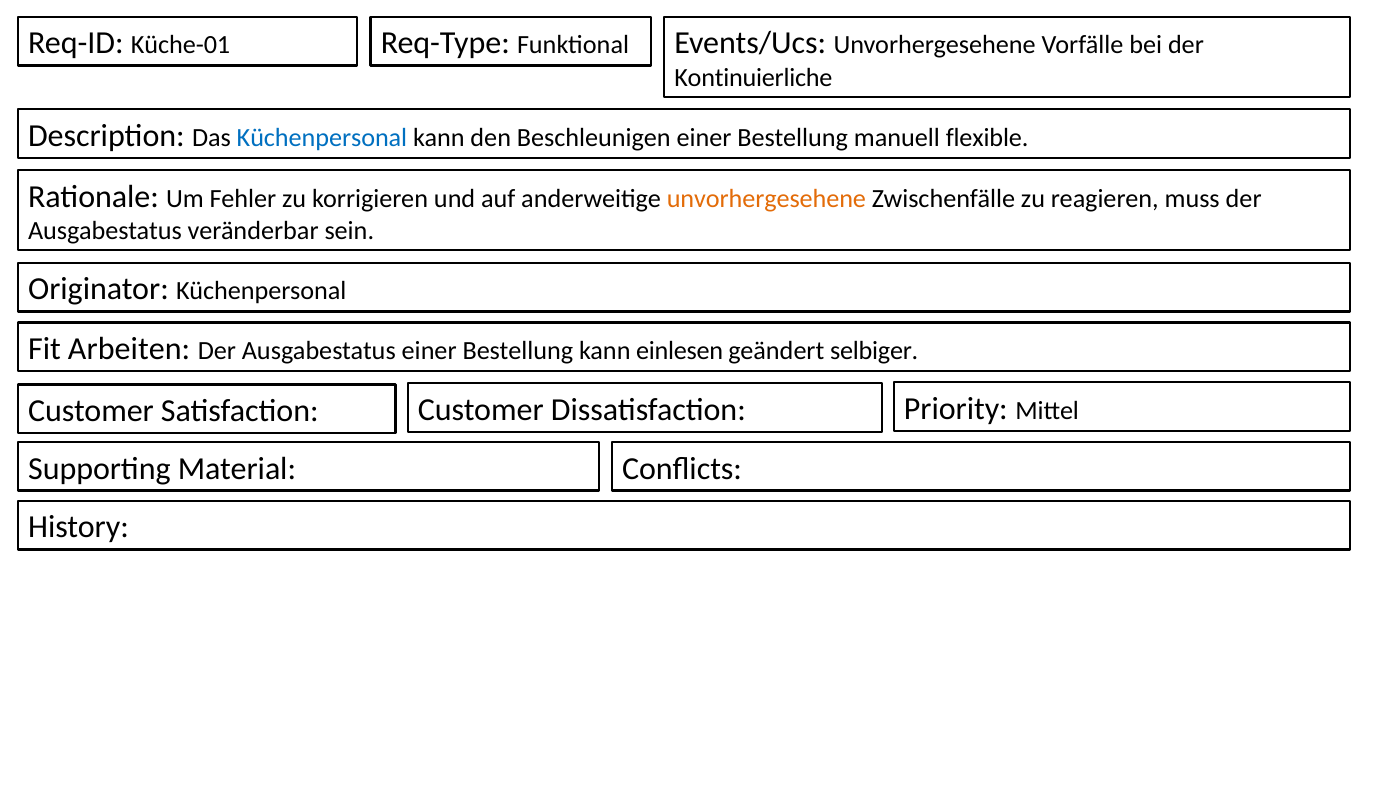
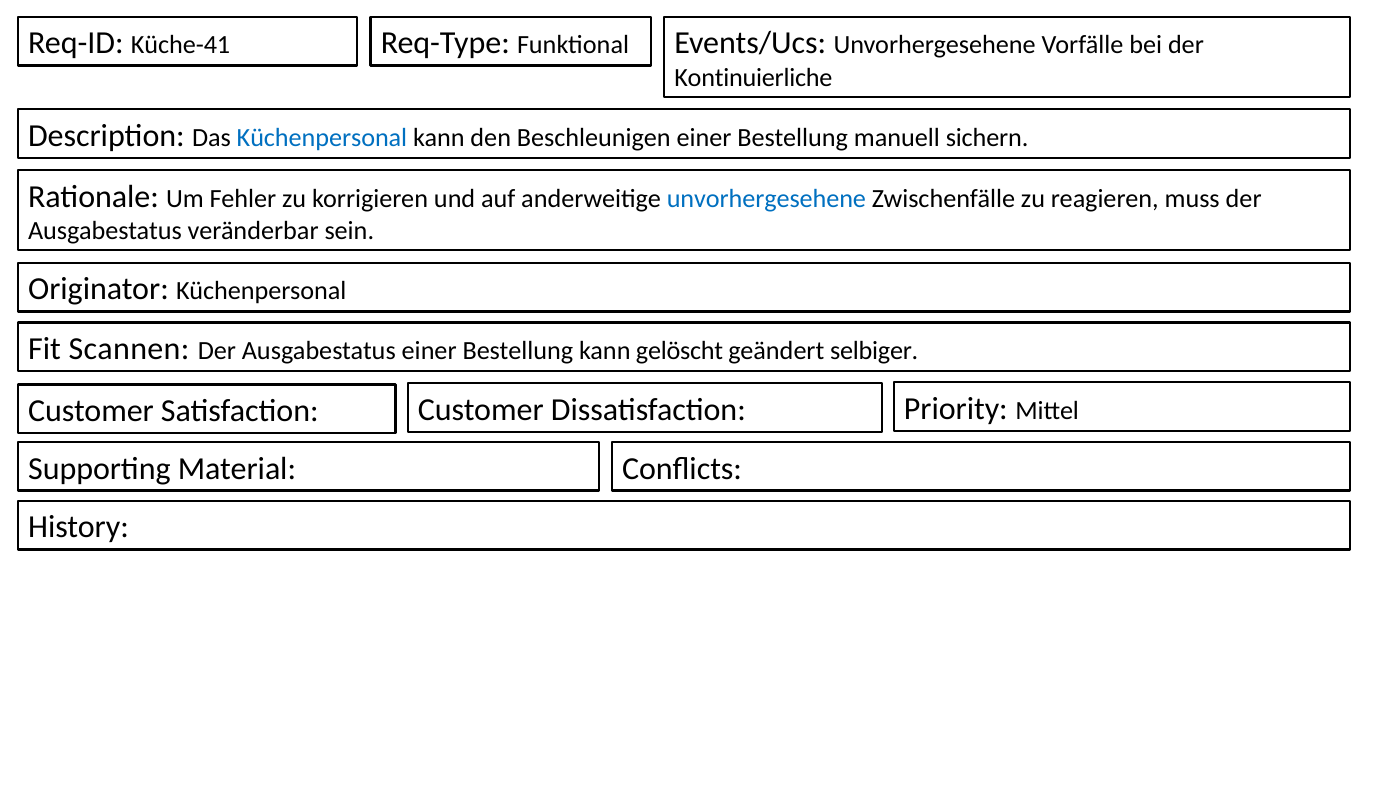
Küche-01: Küche-01 -> Küche-41 (181, 45)
flexible: flexible -> sichern (987, 138)
unvorhergesehene colour: orange -> blue (766, 199)
Arbeiten: Arbeiten -> Scannen (129, 349)
einlesen: einlesen -> gelöscht (680, 351)
